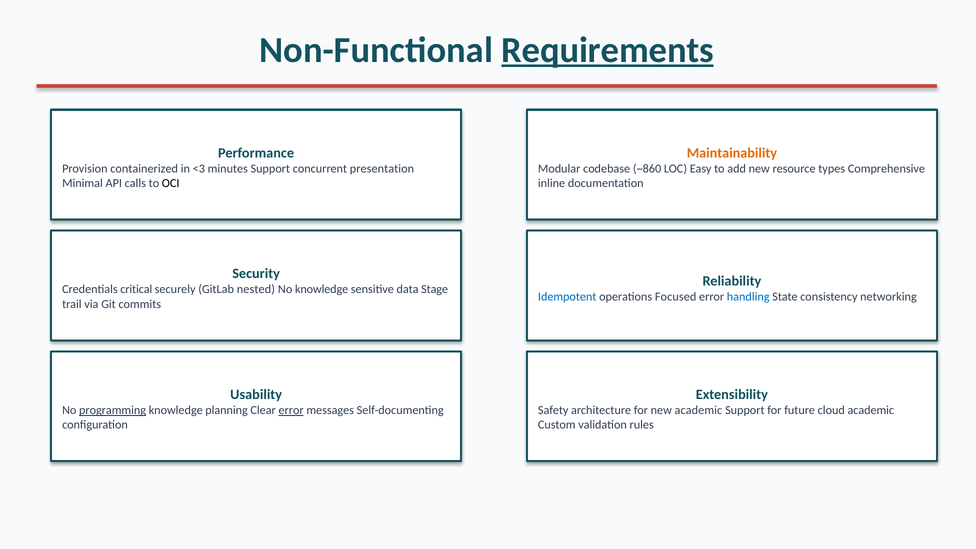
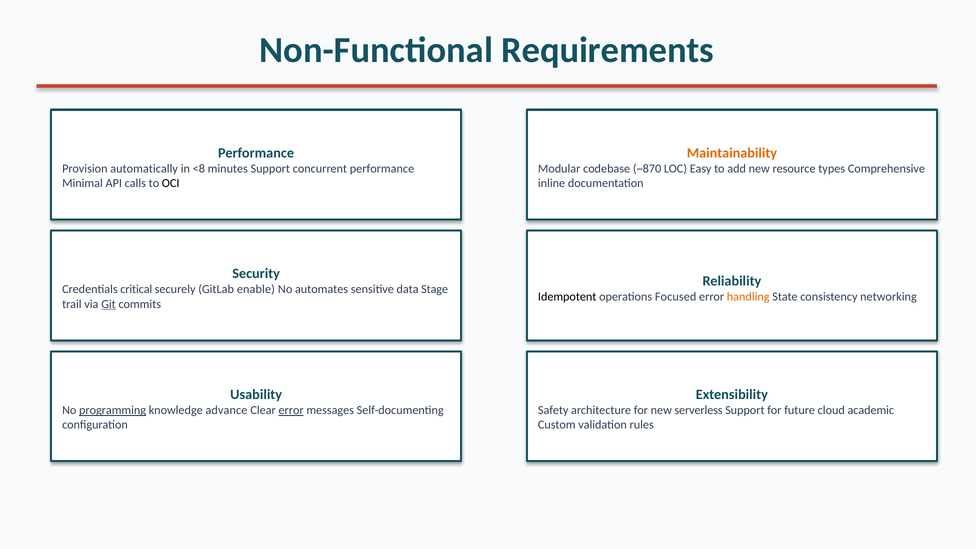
Requirements underline: present -> none (607, 50)
containerized: containerized -> automatically (144, 169)
<3: <3 -> <8 (199, 169)
concurrent presentation: presentation -> performance (382, 169)
~860: ~860 -> ~870 (647, 169)
nested: nested -> enable (256, 289)
No knowledge: knowledge -> automates (322, 289)
Idempotent colour: blue -> black (567, 297)
handling colour: blue -> orange (748, 297)
Git underline: none -> present (109, 304)
planning: planning -> advance (226, 410)
new academic: academic -> serverless (699, 410)
